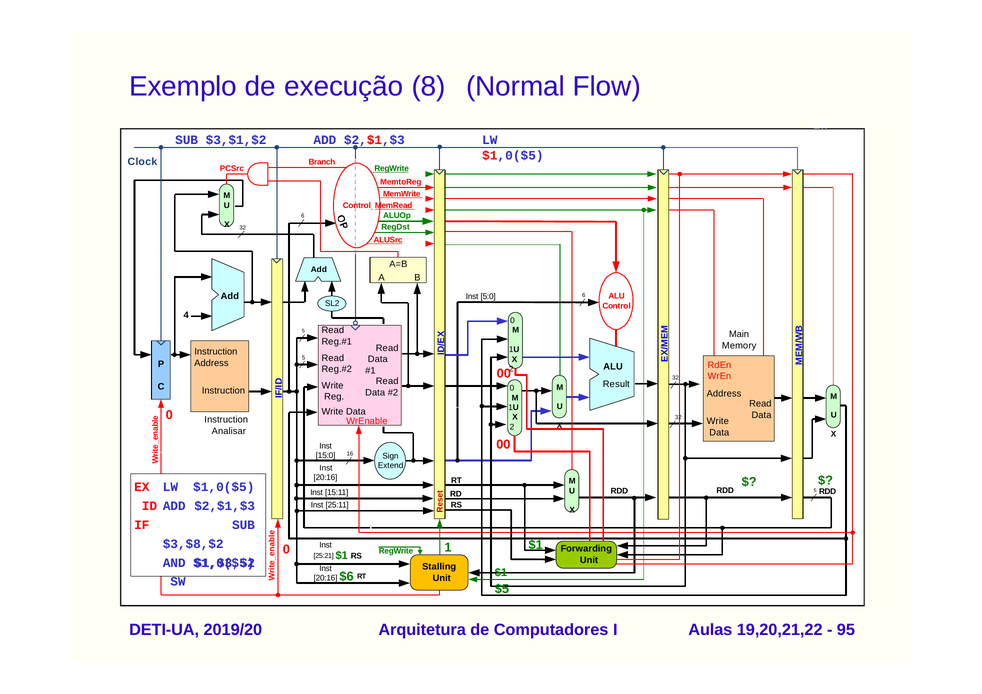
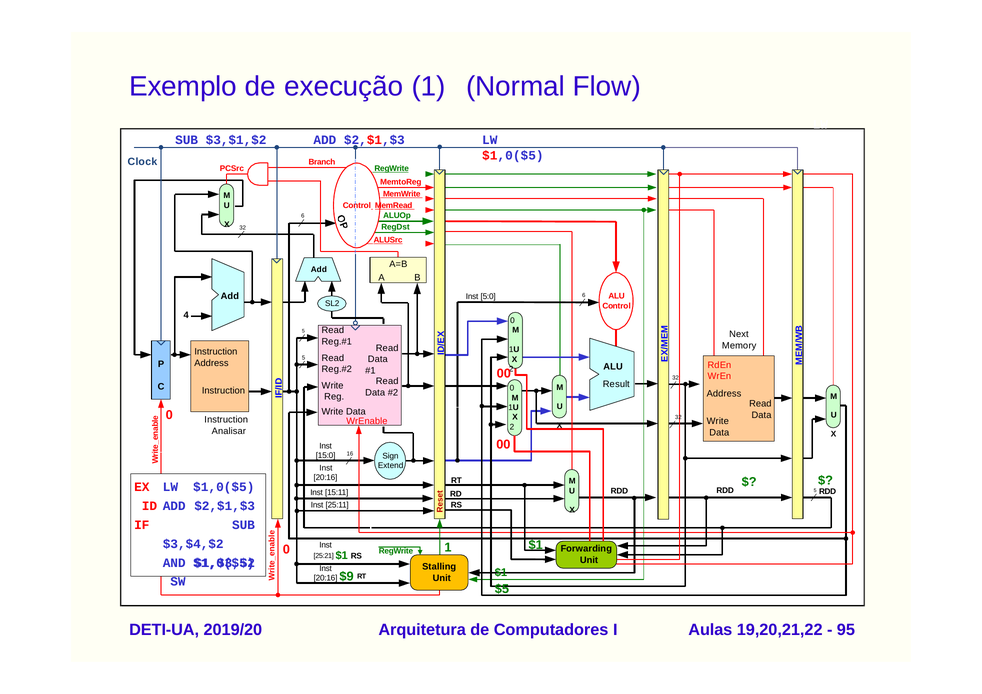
execução 8: 8 -> 1 (429, 86)
Main: Main -> Next (739, 334)
$3,$8,$2: $3,$8,$2 -> $3,$4,$2 (193, 544)
$6: $6 -> $9 (347, 577)
